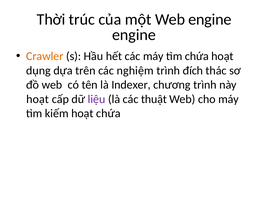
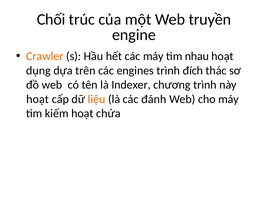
Thời: Thời -> Chối (51, 20)
Web engine: engine -> truyền (210, 20)
tìm chứa: chứa -> nhau (197, 56)
nghiệm: nghiệm -> engines (135, 71)
liệu colour: purple -> orange (97, 99)
thuật: thuật -> đánh (154, 99)
